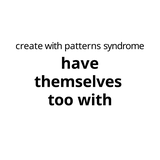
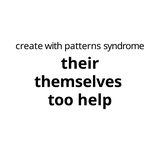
have: have -> their (80, 64)
too with: with -> help (95, 100)
